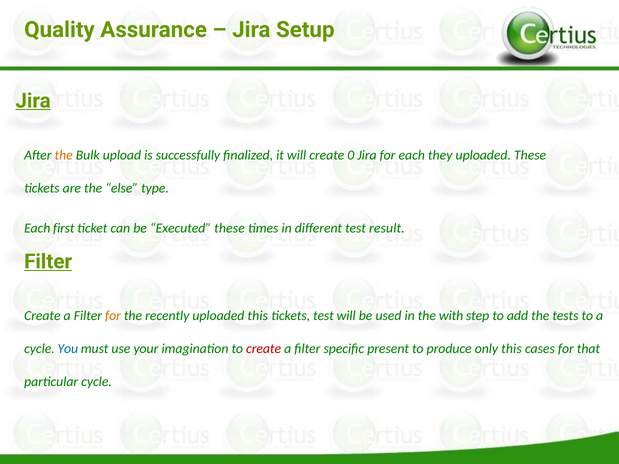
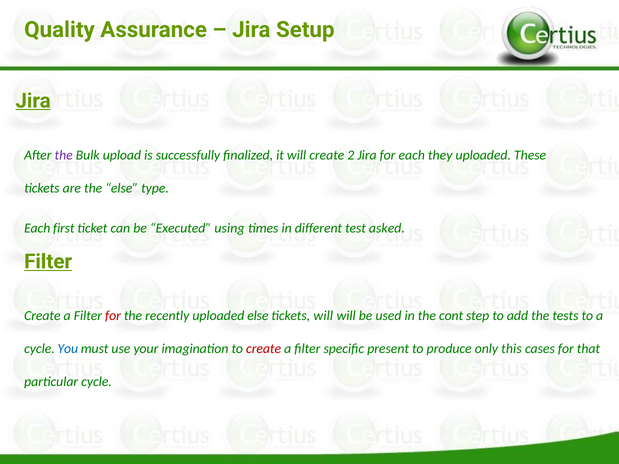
the colour: orange -> purple (64, 155)
0: 0 -> 2 (351, 155)
Executed these: these -> using (230, 228)
result: result -> asked (387, 228)
for colour: orange -> red (113, 316)
uploaded this: this -> else (258, 316)
tickets test: test -> will (323, 316)
with: with -> cont (451, 316)
